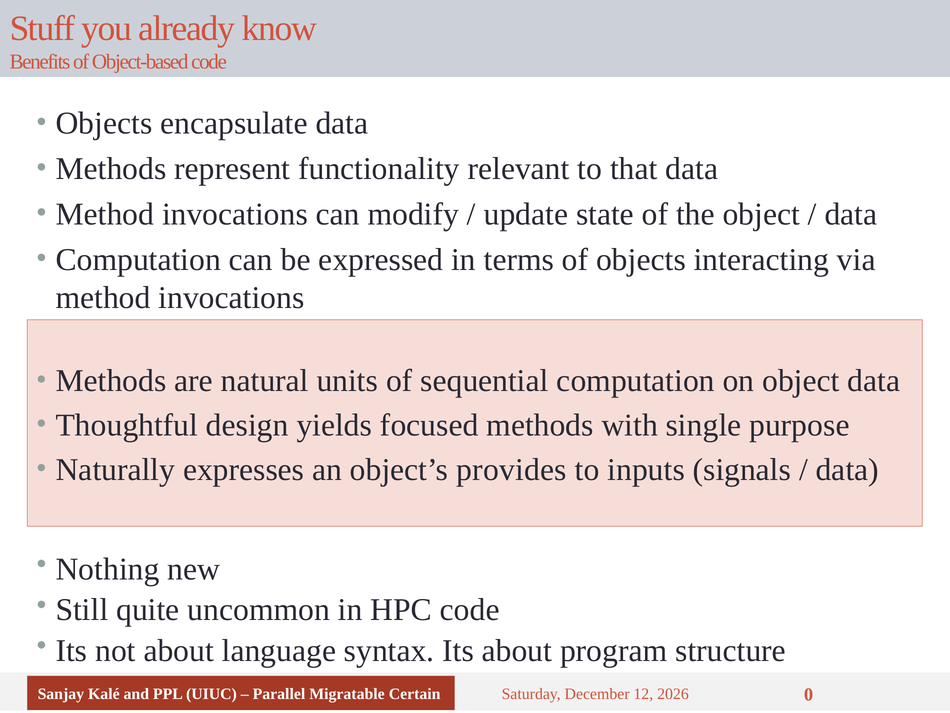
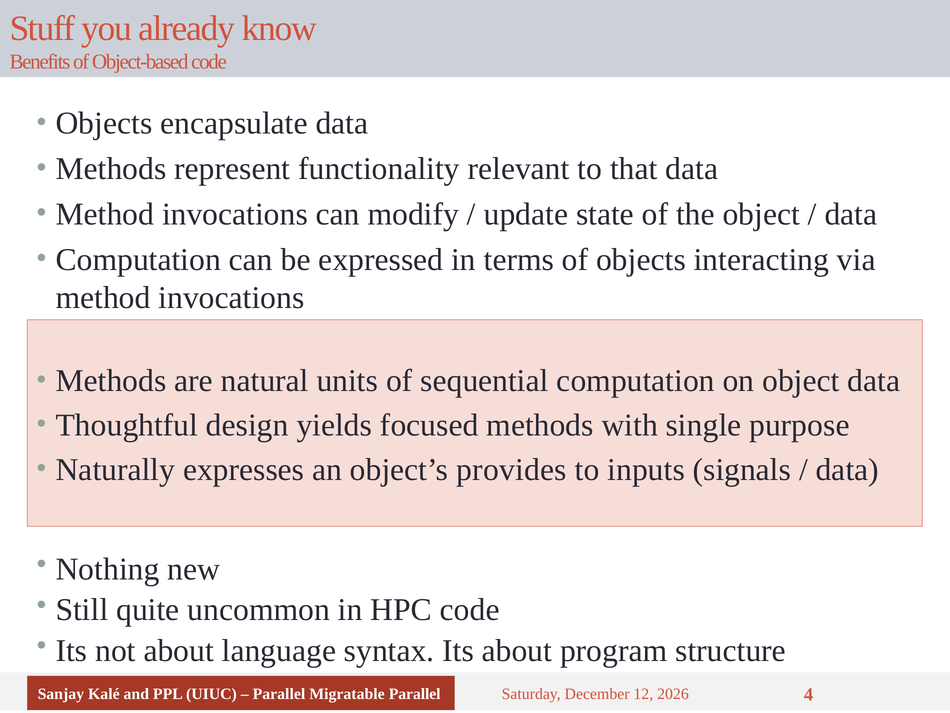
Migratable Certain: Certain -> Parallel (415, 694)
0: 0 -> 4 (809, 694)
